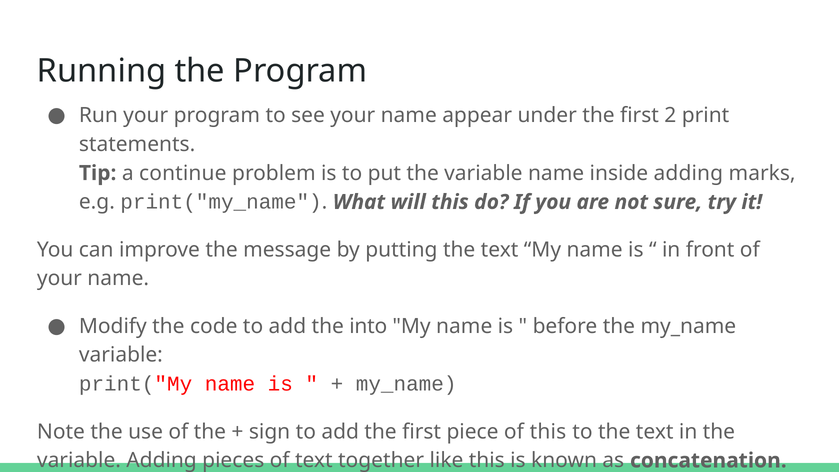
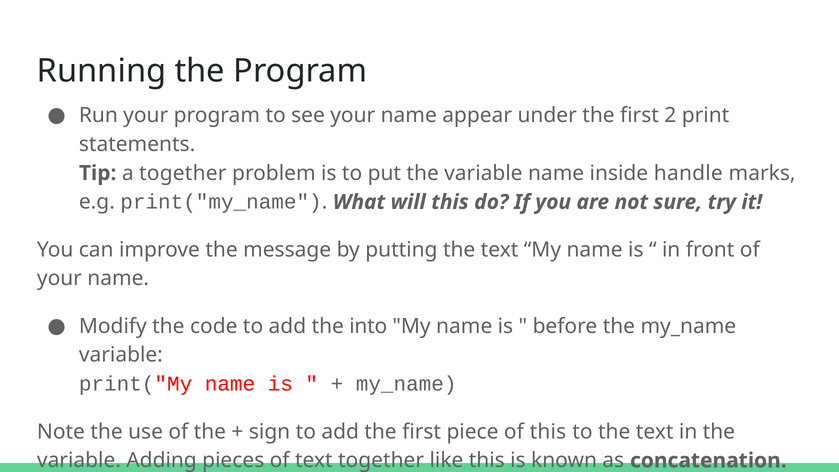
a continue: continue -> together (183, 173)
inside adding: adding -> handle (688, 173)
